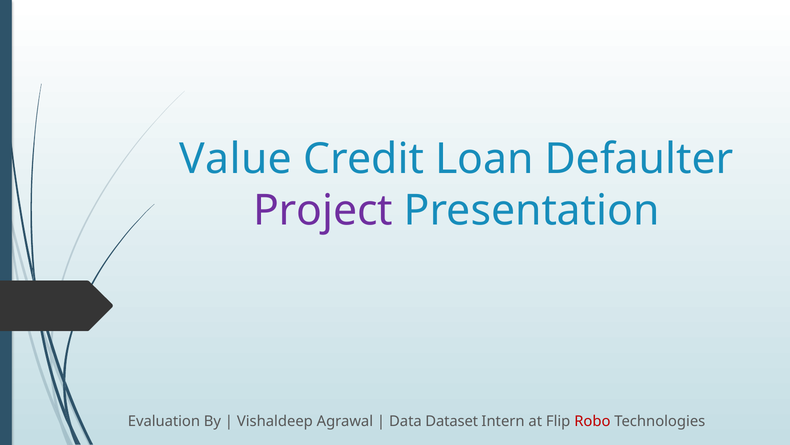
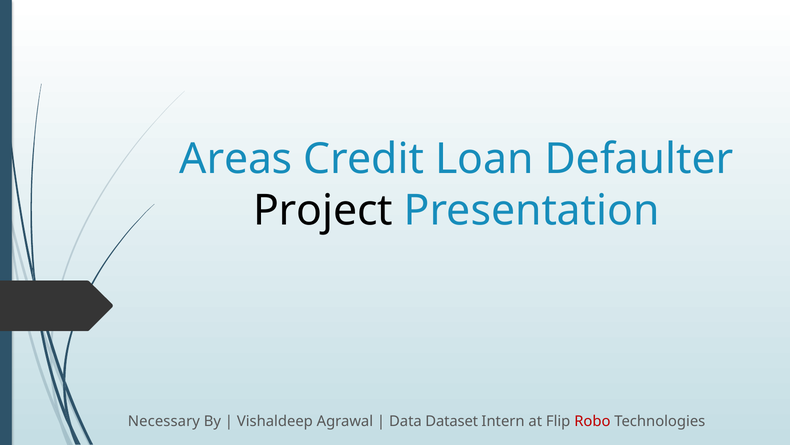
Value: Value -> Areas (236, 159)
Project colour: purple -> black (323, 210)
Evaluation: Evaluation -> Necessary (164, 421)
